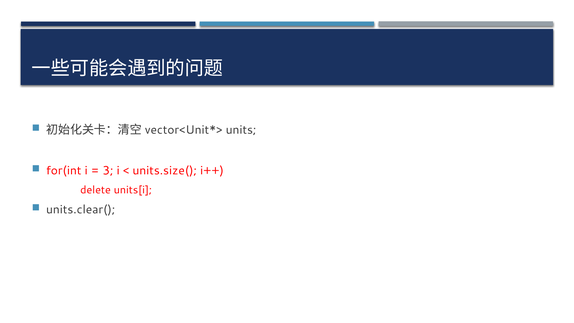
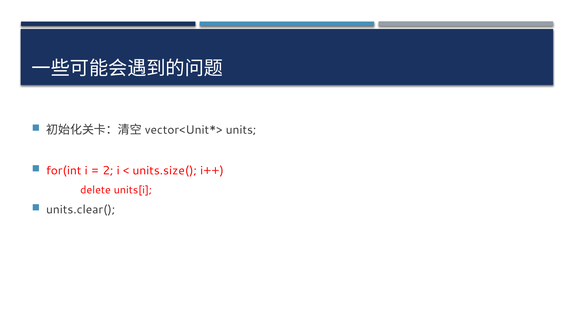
3: 3 -> 2 (108, 171)
